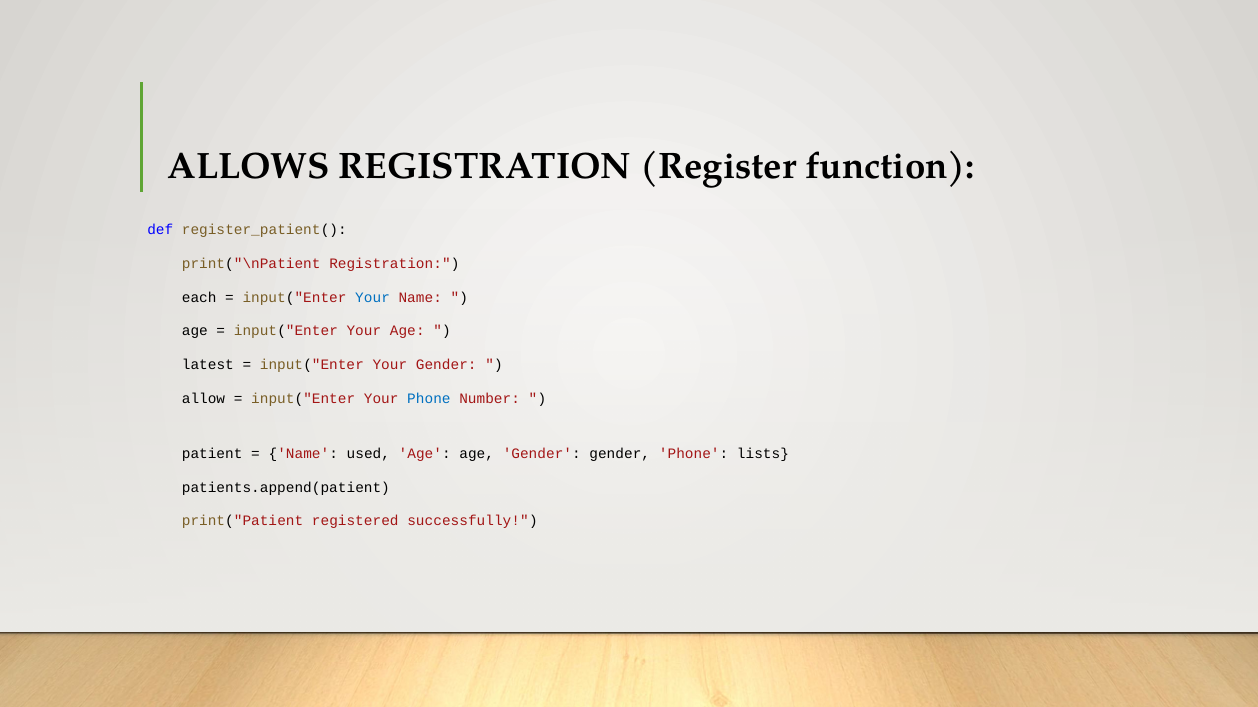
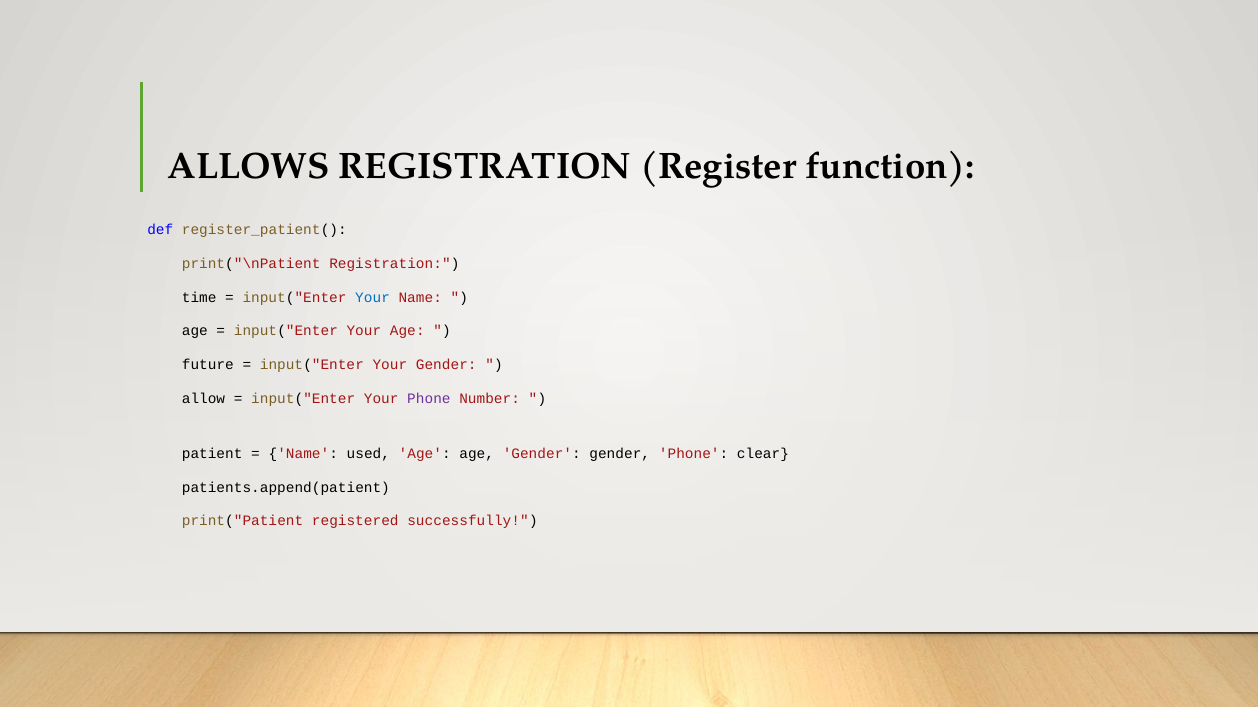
each: each -> time (199, 298)
latest: latest -> future (208, 365)
Phone colour: blue -> purple (429, 399)
lists: lists -> clear (763, 454)
